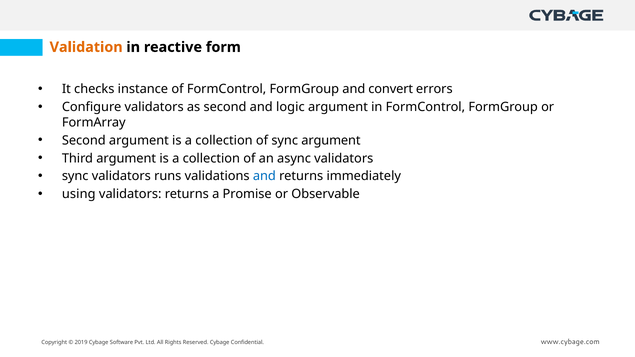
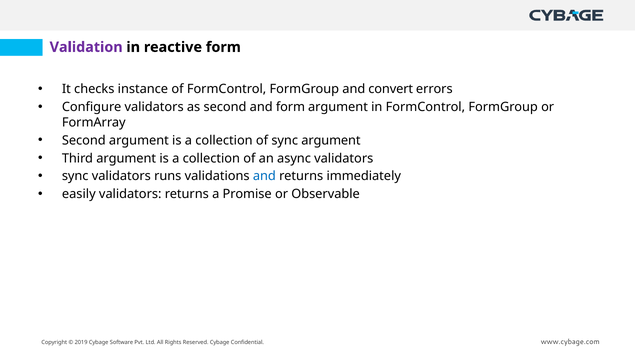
Validation colour: orange -> purple (86, 47)
and logic: logic -> form (290, 107)
using: using -> easily (79, 194)
